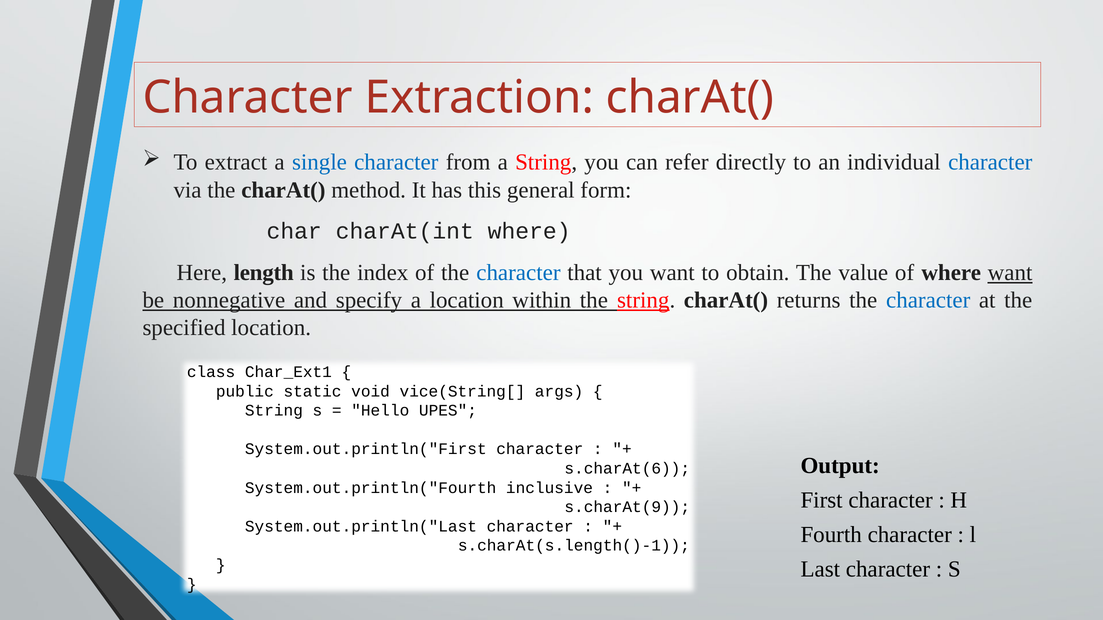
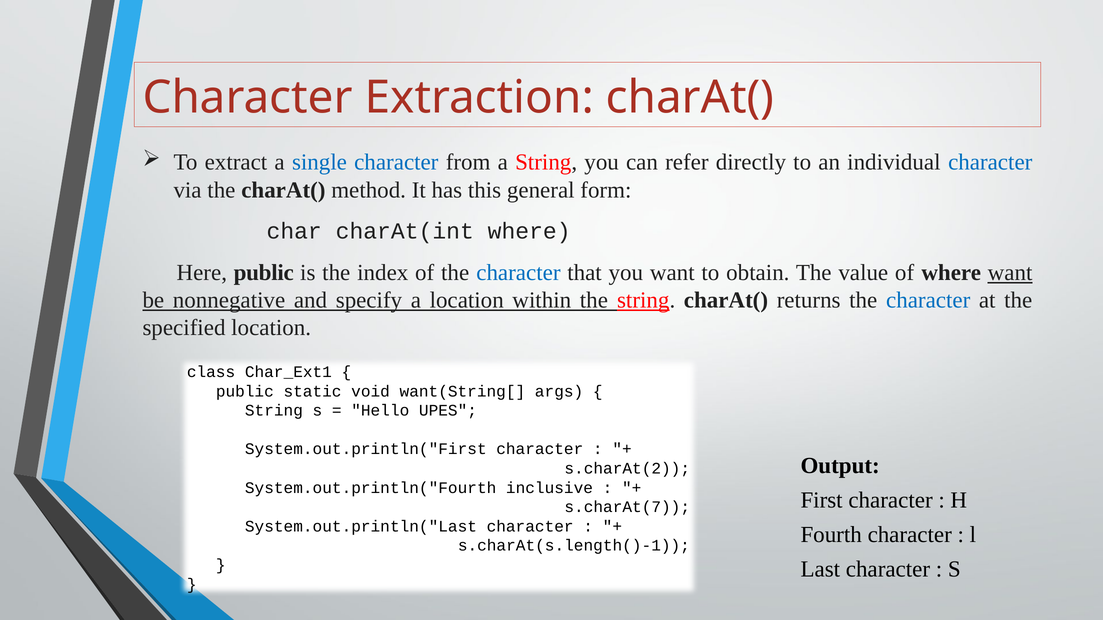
Here length: length -> public (264, 273)
vice(String[: vice(String[ -> want(String[ (462, 392)
s.charAt(6: s.charAt(6 -> s.charAt(2 (627, 469)
s.charAt(9: s.charAt(9 -> s.charAt(7 (627, 507)
